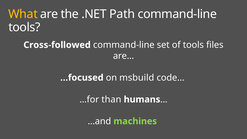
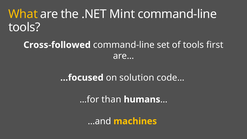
Path: Path -> Mint (122, 14)
files: files -> first (215, 45)
msbuild: msbuild -> solution (137, 78)
machines colour: light green -> yellow (135, 121)
